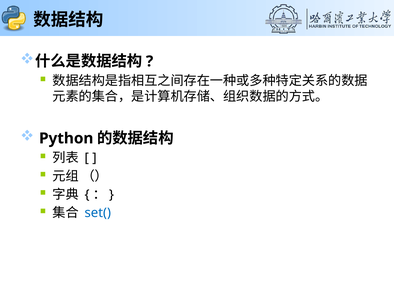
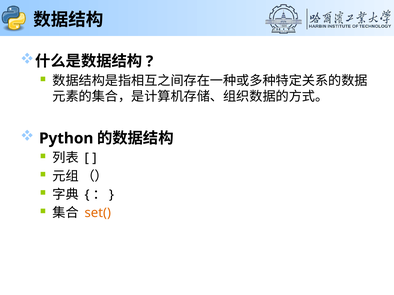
set( colour: blue -> orange (98, 213)
